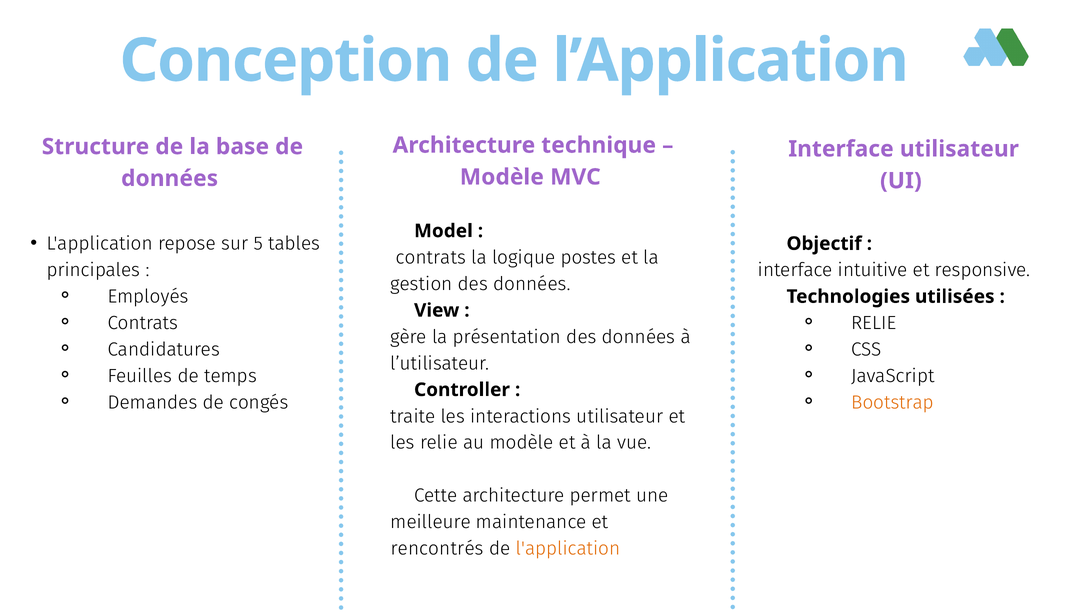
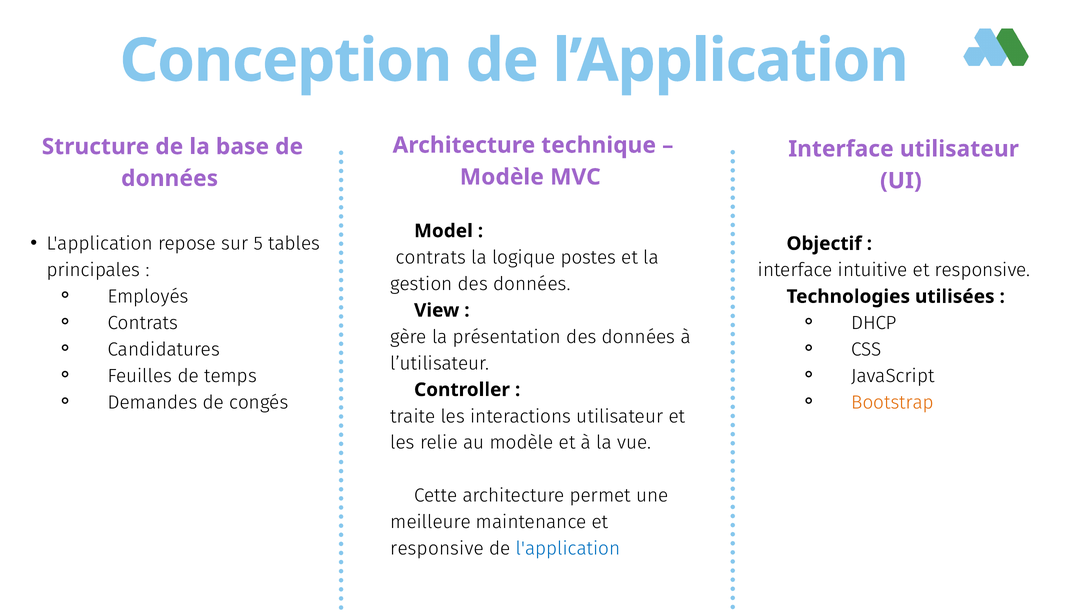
RELIE: RELIE -> DHCP (874, 323)
rencontrés: rencontrés -> responsive (437, 549)
l'application colour: orange -> blue (568, 549)
